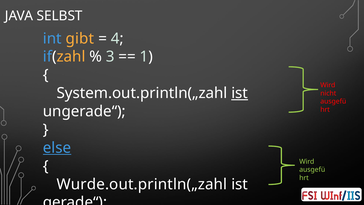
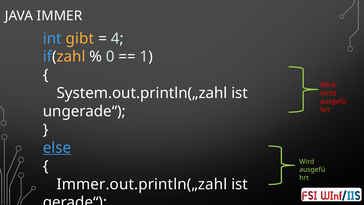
SELBST: SELBST -> IMMER (60, 16)
3: 3 -> 0 (110, 57)
ist underline: present -> none (240, 93)
Wurde.out.println(„zahl: Wurde.out.println(„zahl -> Immer.out.println(„zahl (142, 184)
